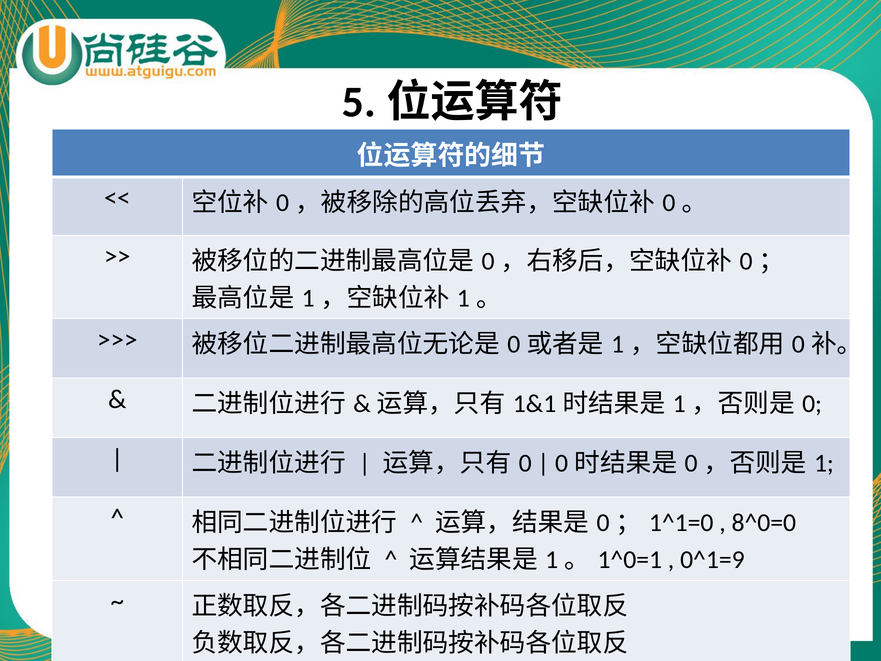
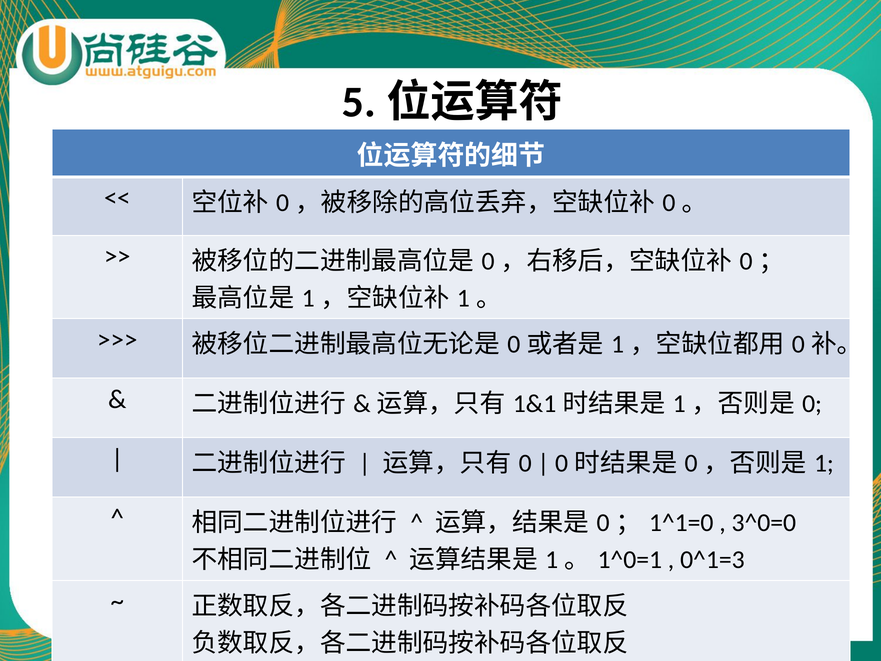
8^0=0: 8^0=0 -> 3^0=0 (764, 523)
0^1=9: 0^1=9 -> 0^1=3 (712, 560)
